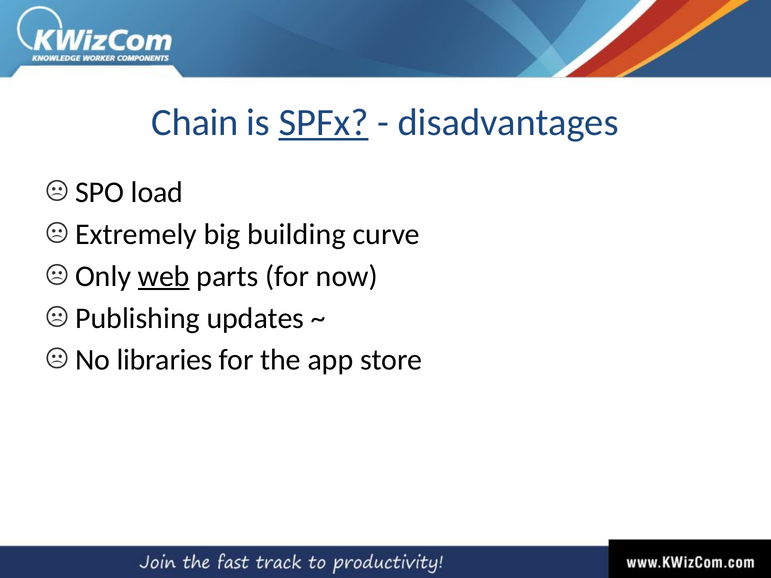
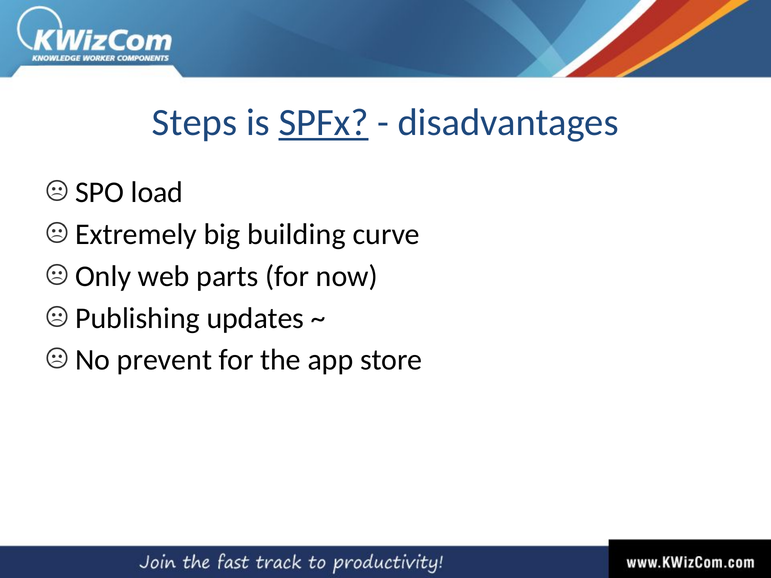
Chain: Chain -> Steps (195, 123)
web underline: present -> none (164, 276)
libraries: libraries -> prevent (165, 360)
